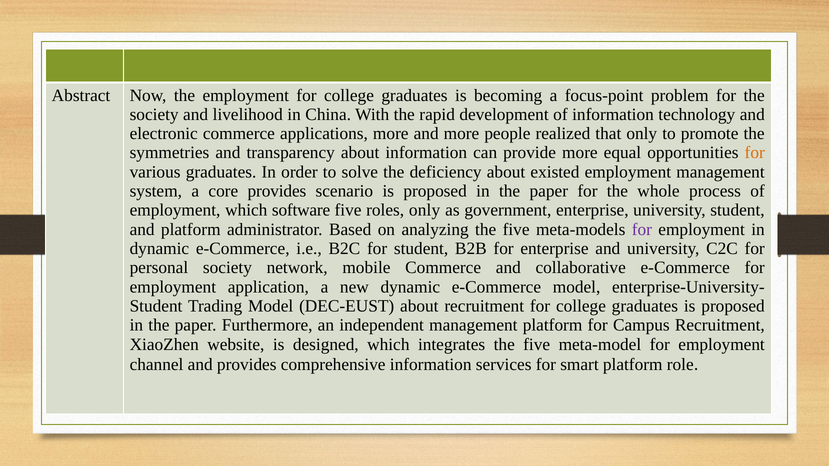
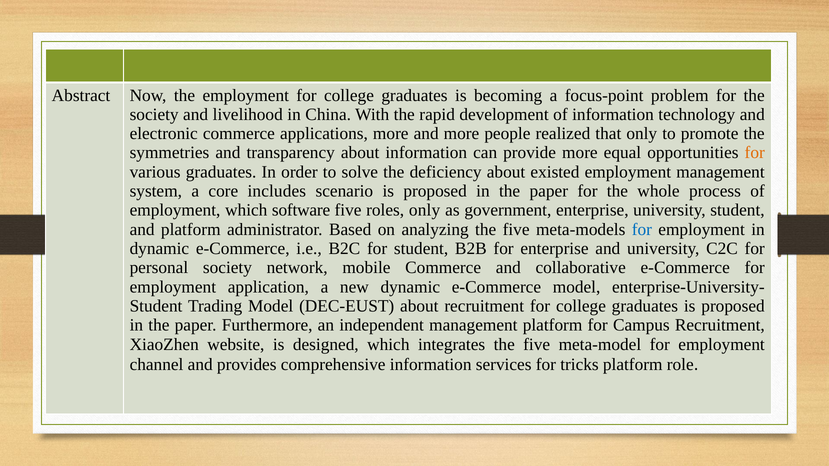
core provides: provides -> includes (277, 191)
for colour: purple -> blue (642, 230)
smart: smart -> tricks (579, 365)
